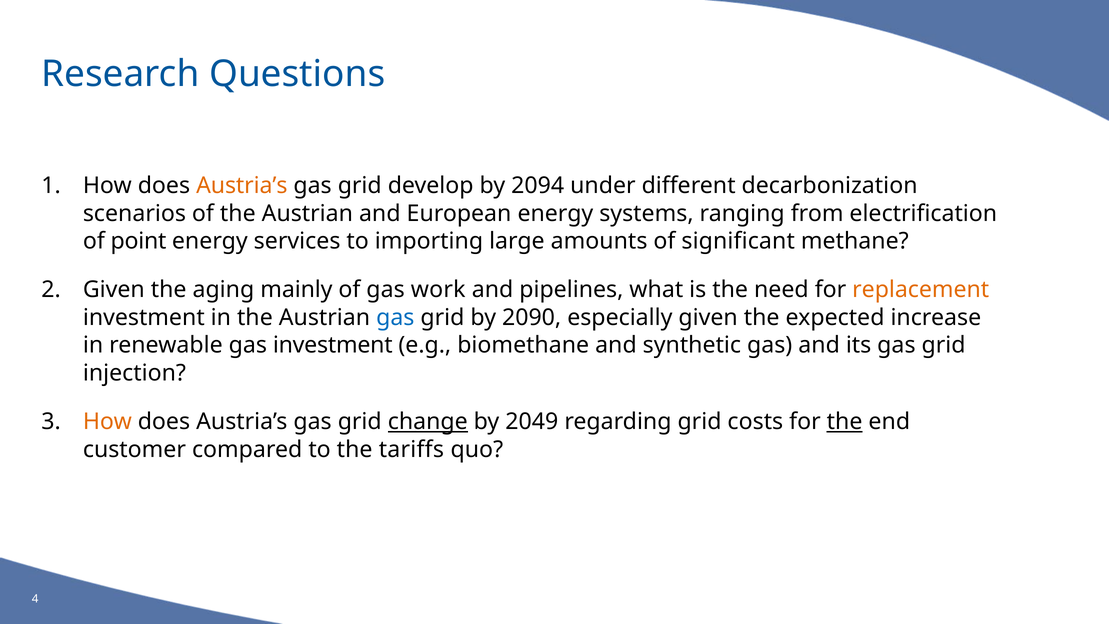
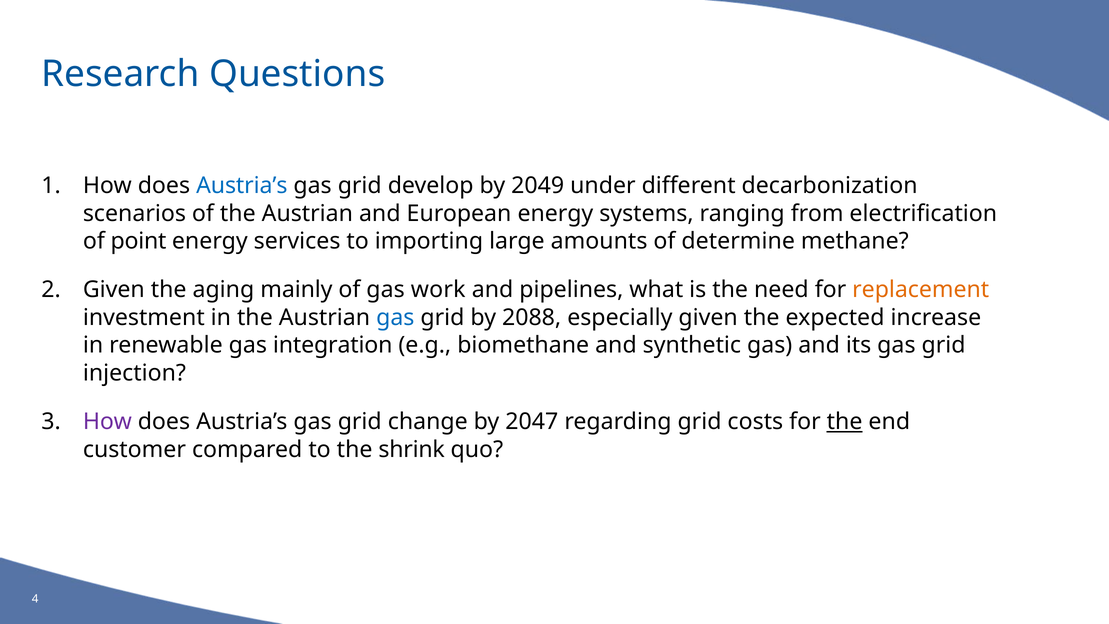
Austria’s colour: orange -> blue (242, 186)
2094: 2094 -> 2049 (538, 186)
significant: significant -> determine (738, 241)
2090: 2090 -> 2088 (532, 317)
gas investment: investment -> integration (333, 345)
How colour: orange -> purple (107, 422)
change underline: present -> none (428, 422)
2049: 2049 -> 2047 (532, 422)
tariffs: tariffs -> shrink (412, 449)
